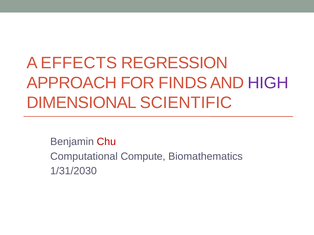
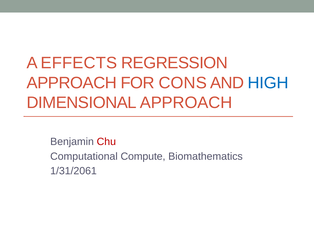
FINDS: FINDS -> CONS (183, 83)
HIGH colour: purple -> blue (268, 83)
DIMENSIONAL SCIENTIFIC: SCIENTIFIC -> APPROACH (186, 103)
1/31/2030: 1/31/2030 -> 1/31/2061 (74, 171)
